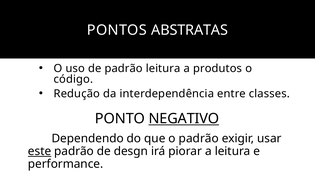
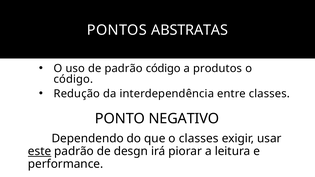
padrão leitura: leitura -> código (163, 69)
NEGATIVO underline: present -> none (184, 119)
o padrão: padrão -> classes (199, 139)
